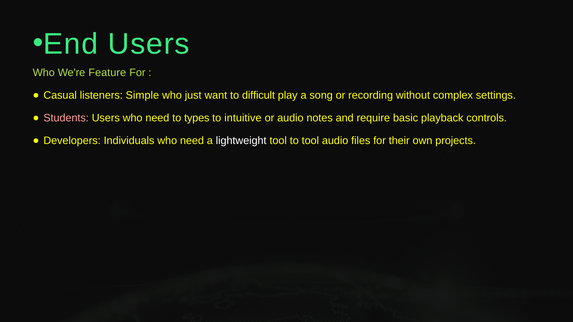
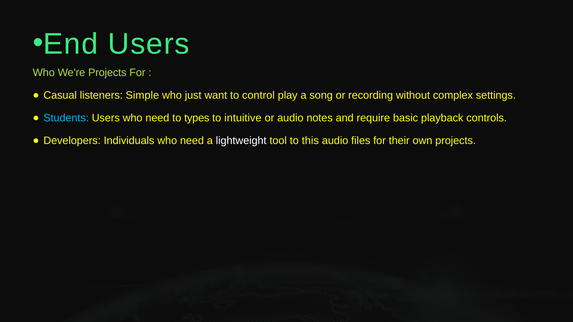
We're Feature: Feature -> Projects (107, 73)
difficult: difficult -> control (258, 95)
Students colour: pink -> light blue (66, 118)
to tool: tool -> this (310, 141)
